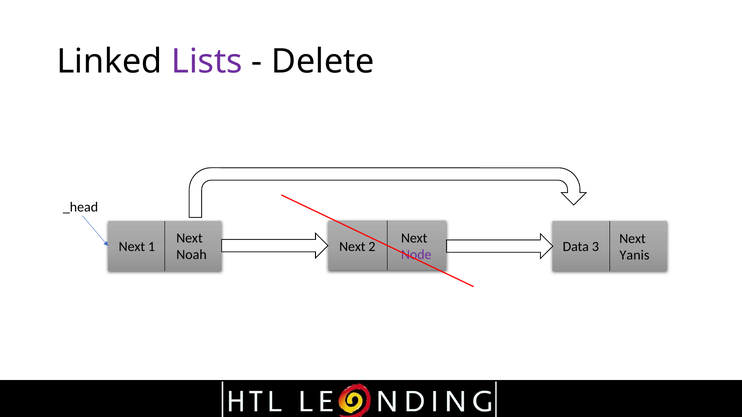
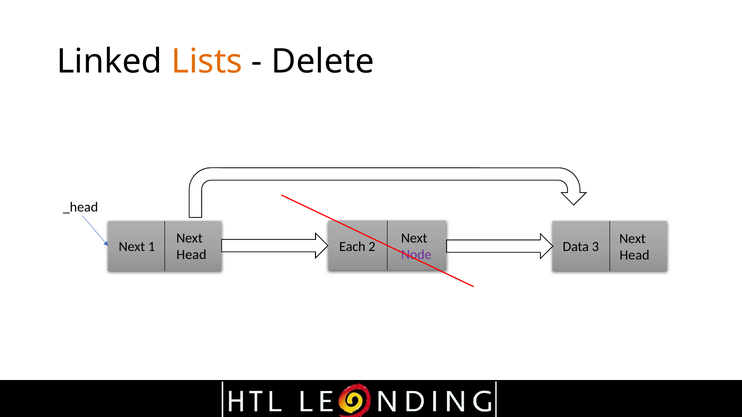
Lists colour: purple -> orange (207, 62)
1 Next: Next -> Each (352, 247)
Noah: Noah -> Head (191, 255)
Yanis: Yanis -> Head (635, 255)
